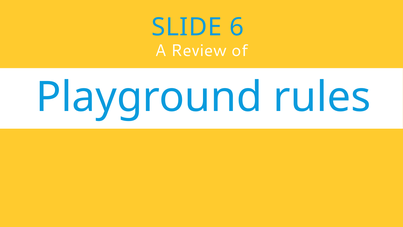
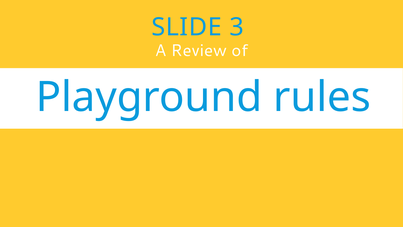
6: 6 -> 3 (237, 27)
